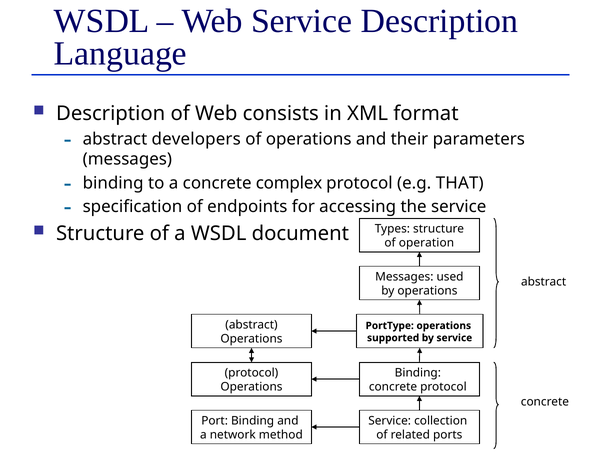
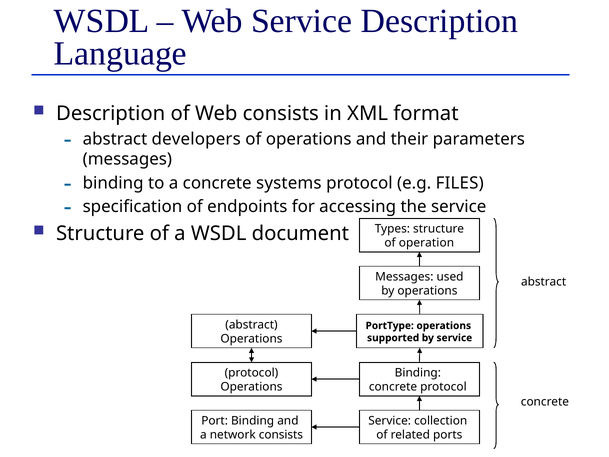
complex: complex -> systems (289, 183)
THAT: THAT -> FILES (460, 183)
network method: method -> consists (281, 435)
